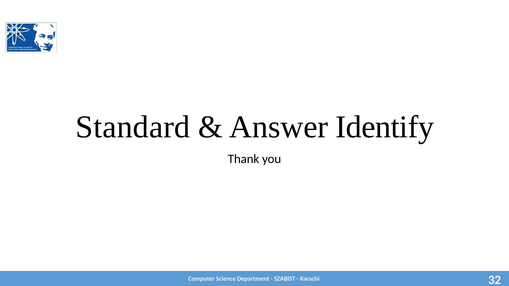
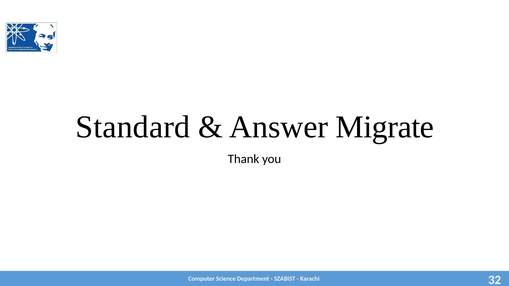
Identify: Identify -> Migrate (385, 127)
